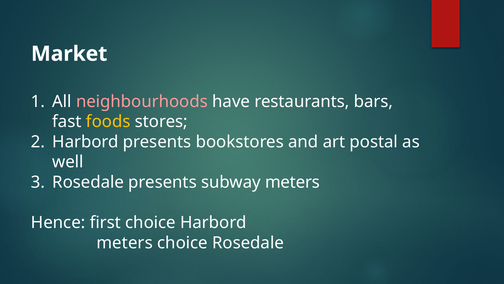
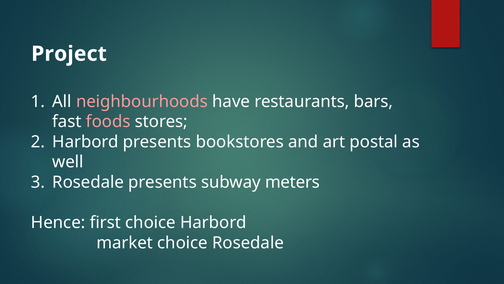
Market: Market -> Project (69, 54)
foods colour: yellow -> pink (108, 121)
meters: meters -> market (125, 242)
